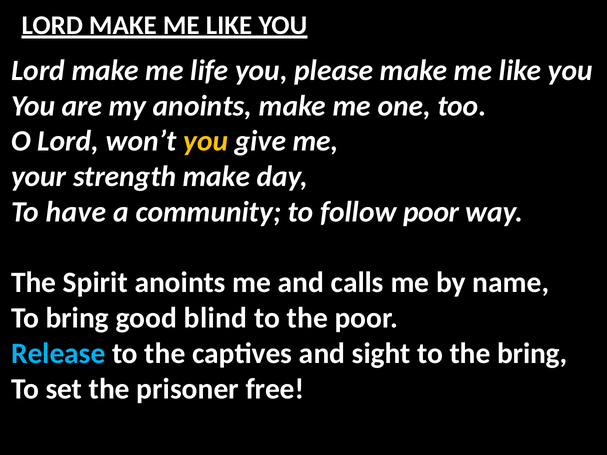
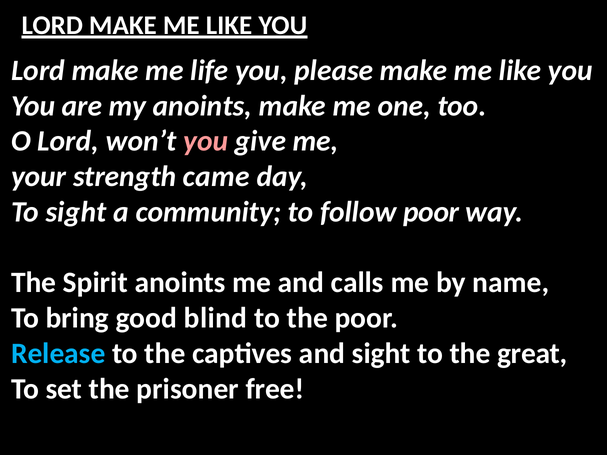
you colour: yellow -> pink (206, 141)
strength make: make -> came (216, 177)
To have: have -> sight (76, 212)
the bring: bring -> great (532, 354)
